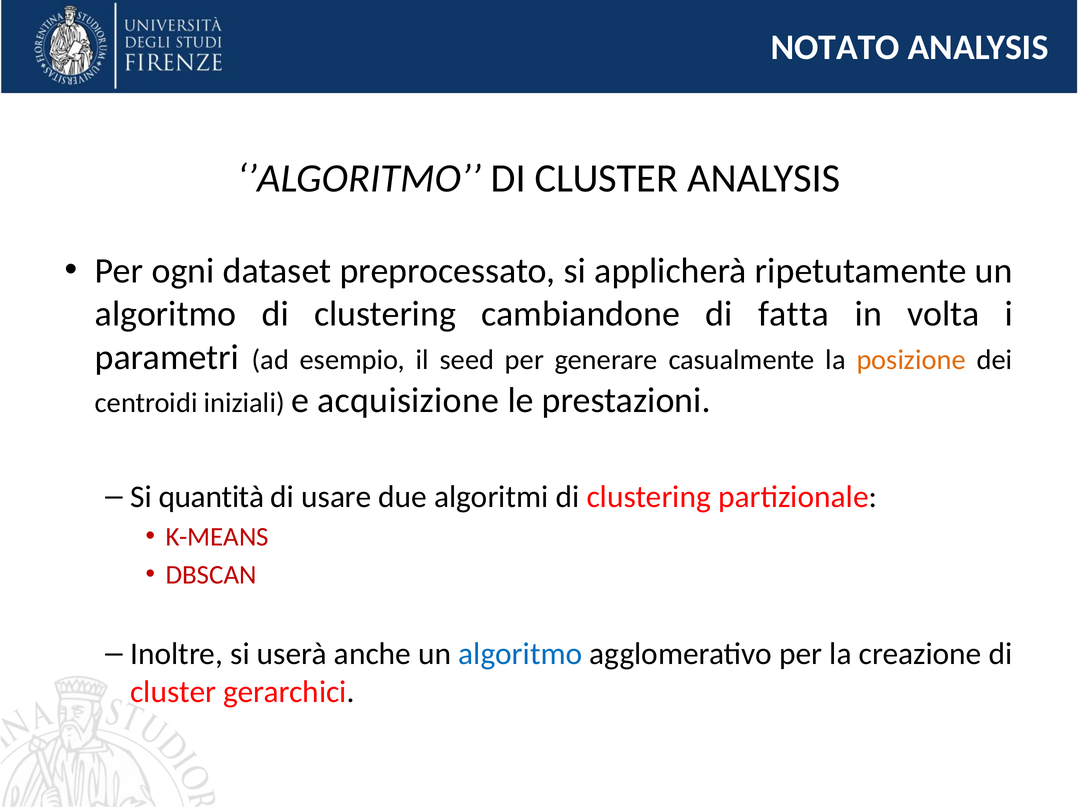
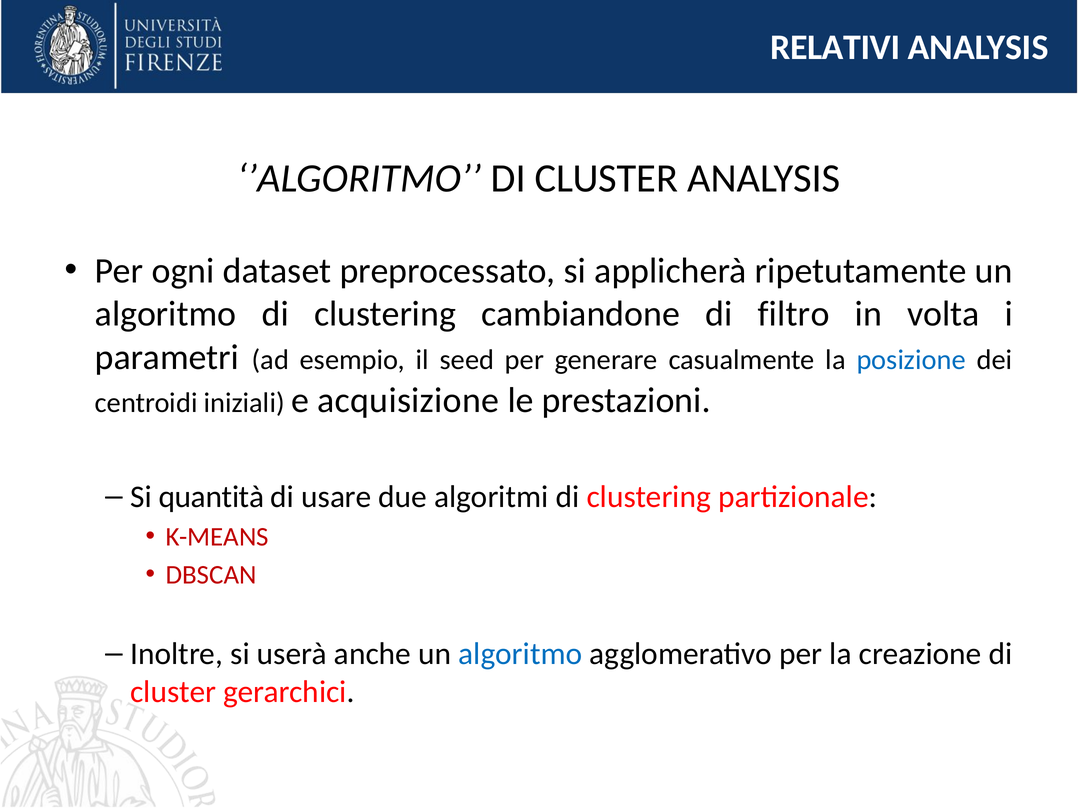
NOTATO: NOTATO -> RELATIVI (835, 47)
fatta: fatta -> filtro (794, 314)
posizione colour: orange -> blue (911, 360)
